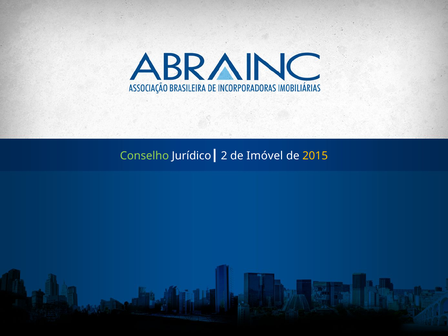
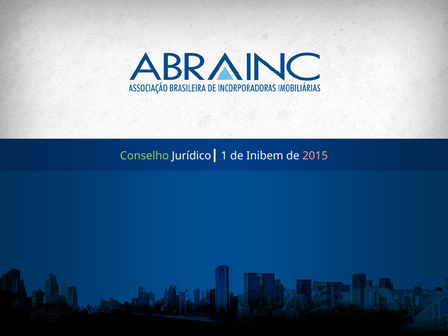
2: 2 -> 1 (224, 156)
Imóvel: Imóvel -> Inibem (265, 156)
2015 colour: yellow -> pink (315, 156)
